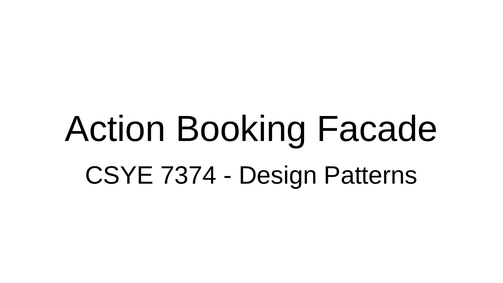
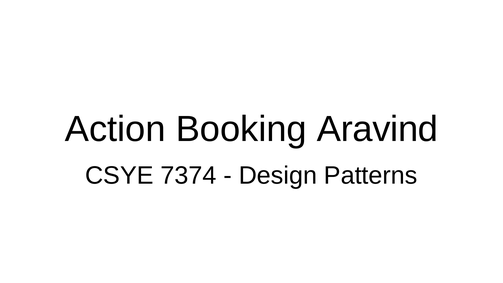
Facade: Facade -> Aravind (377, 129)
